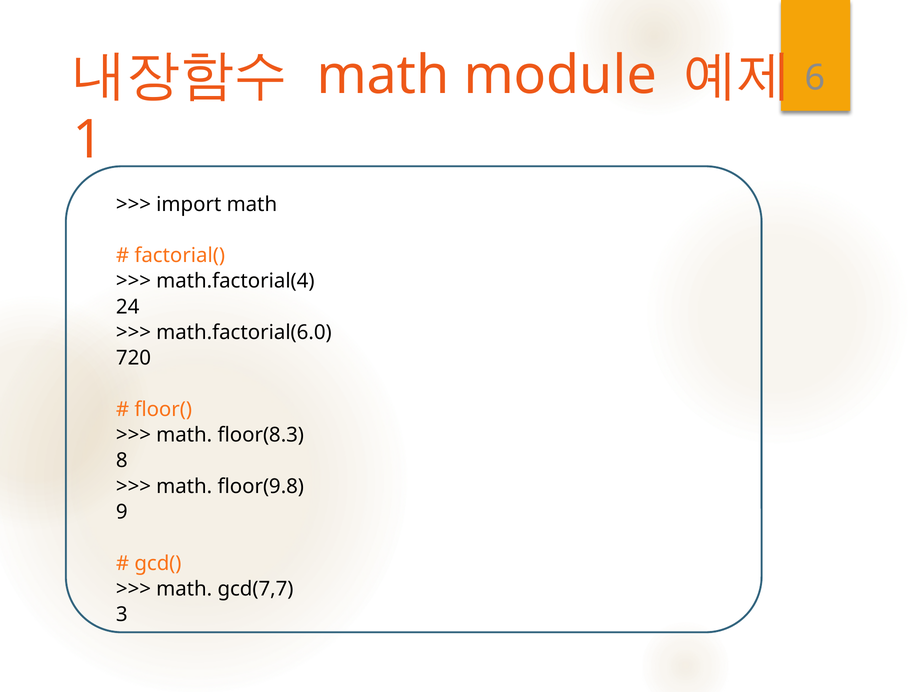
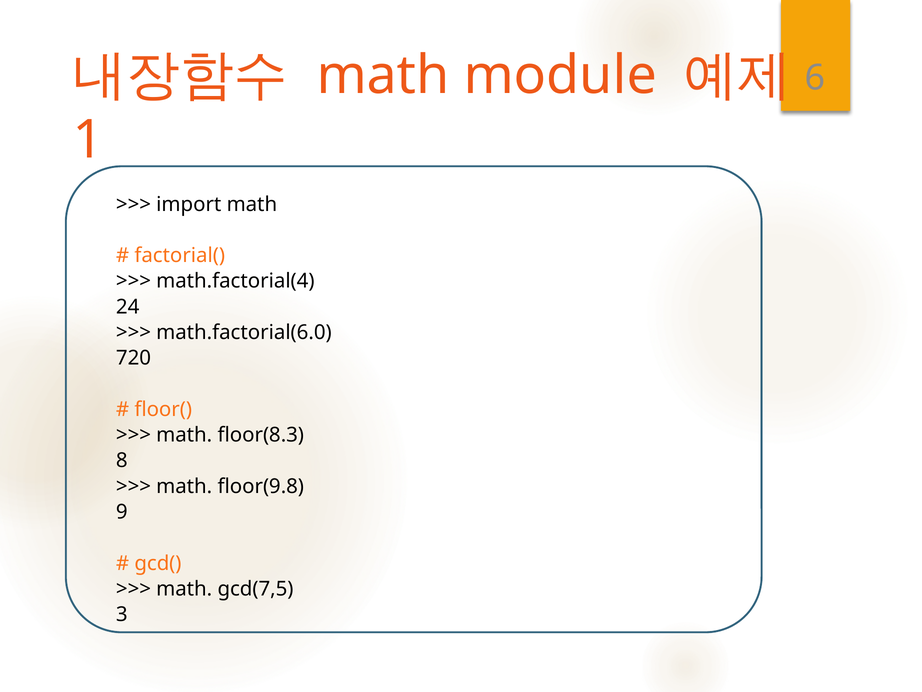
gcd(7,7: gcd(7,7 -> gcd(7,5 (256, 589)
